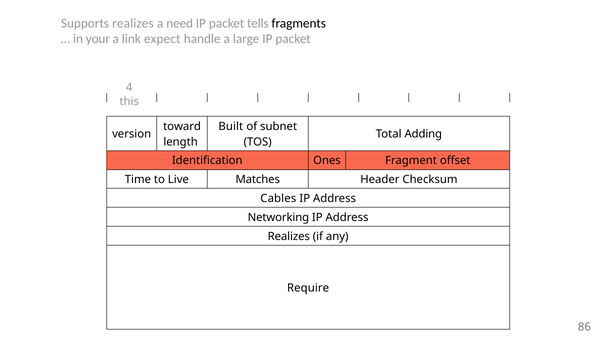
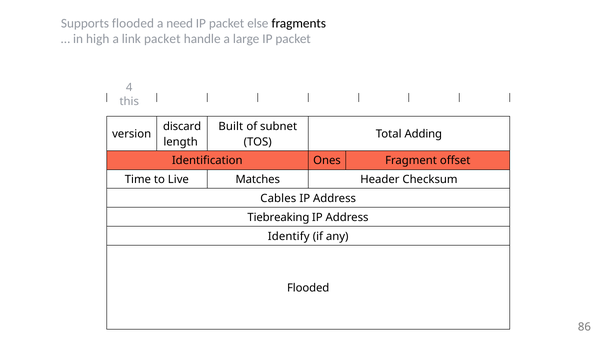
Supports realizes: realizes -> flooded (133, 23)
tells: tells -> else (258, 23)
your: your -> high (98, 39)
link expect: expect -> packet (162, 39)
toward: toward -> discard (182, 126)
Networking: Networking -> Tiebreaking (278, 218)
Realizes: Realizes -> Identify (289, 237)
Require: Require -> Flooded (308, 288)
